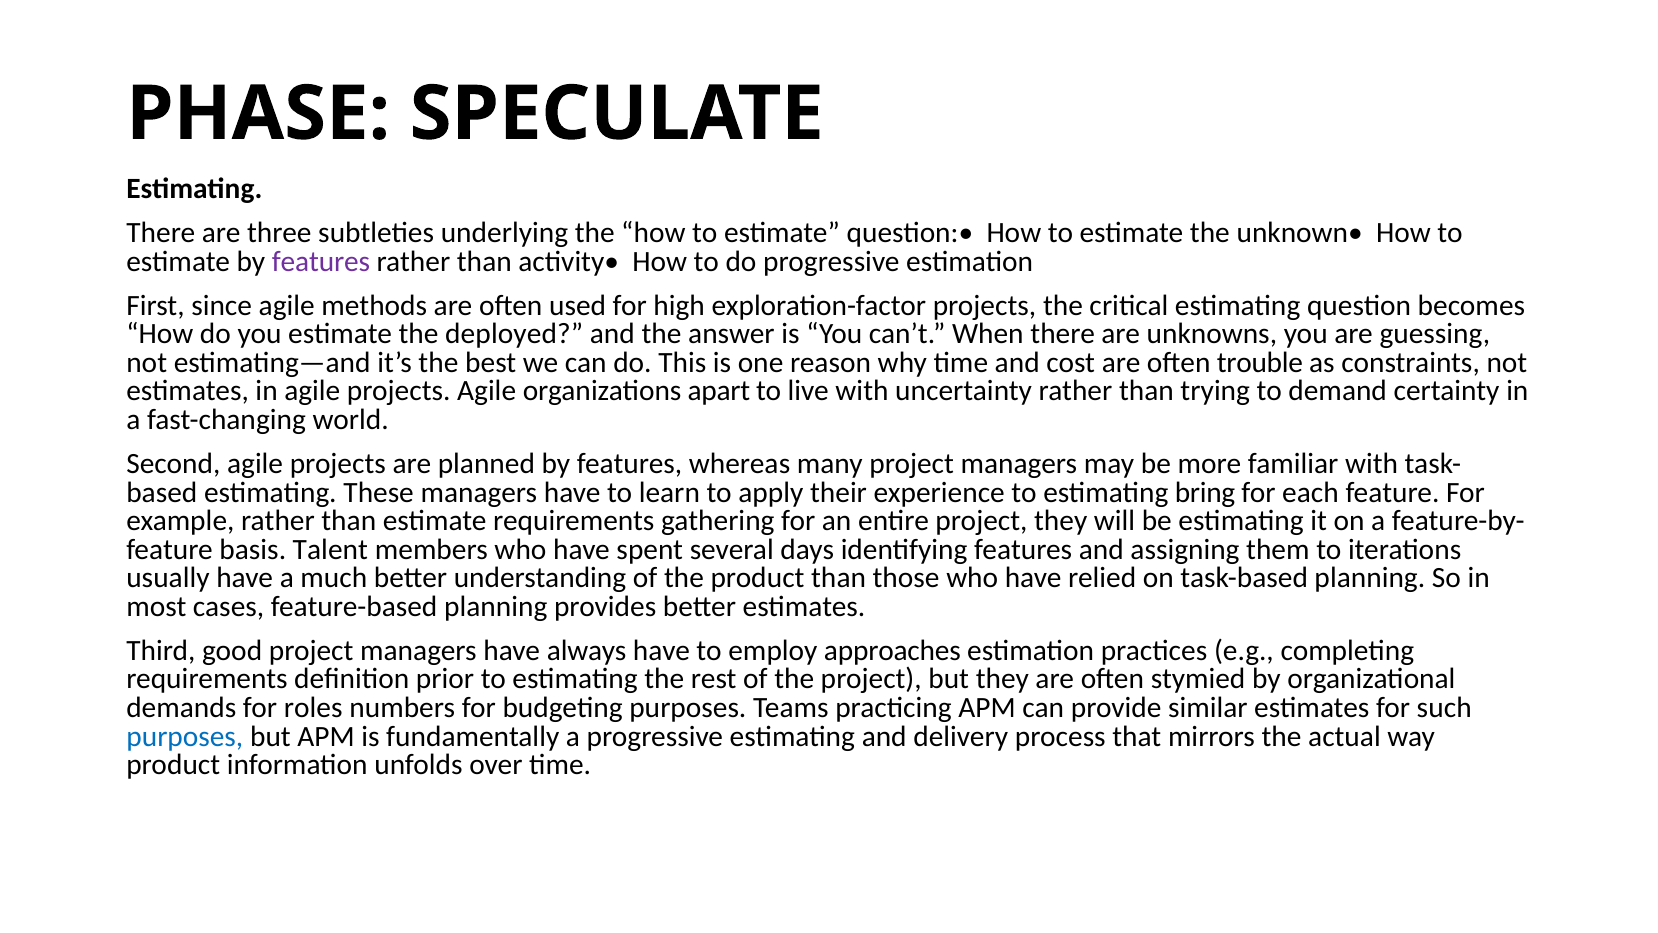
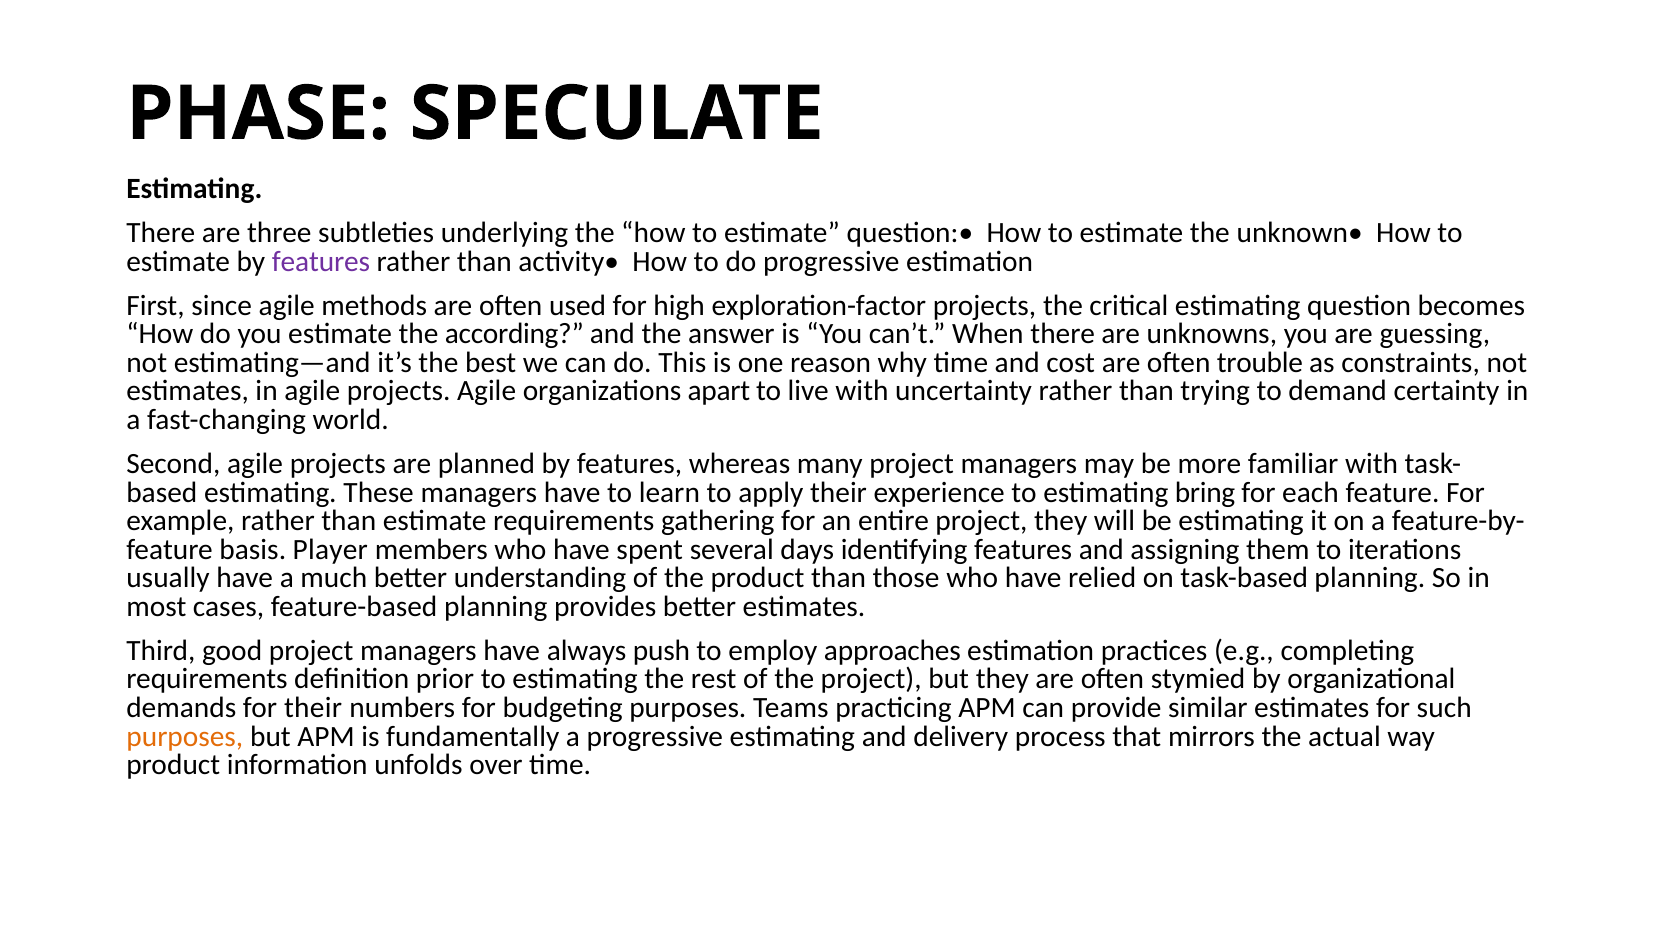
deployed: deployed -> according (514, 334)
Talent: Talent -> Player (330, 549)
always have: have -> push (662, 650)
for roles: roles -> their (313, 707)
purposes colour: blue -> orange (185, 736)
